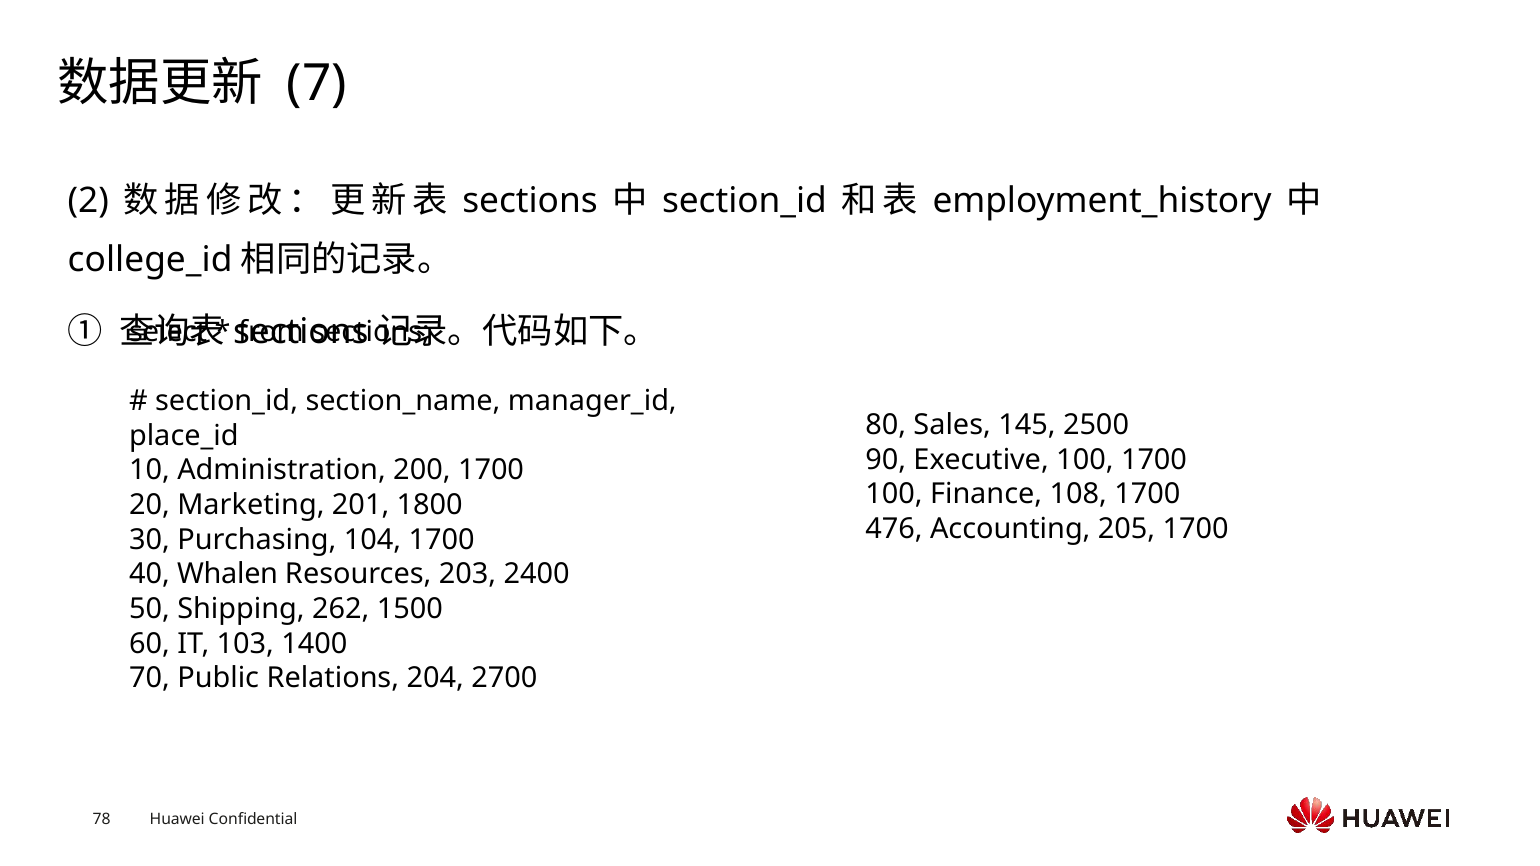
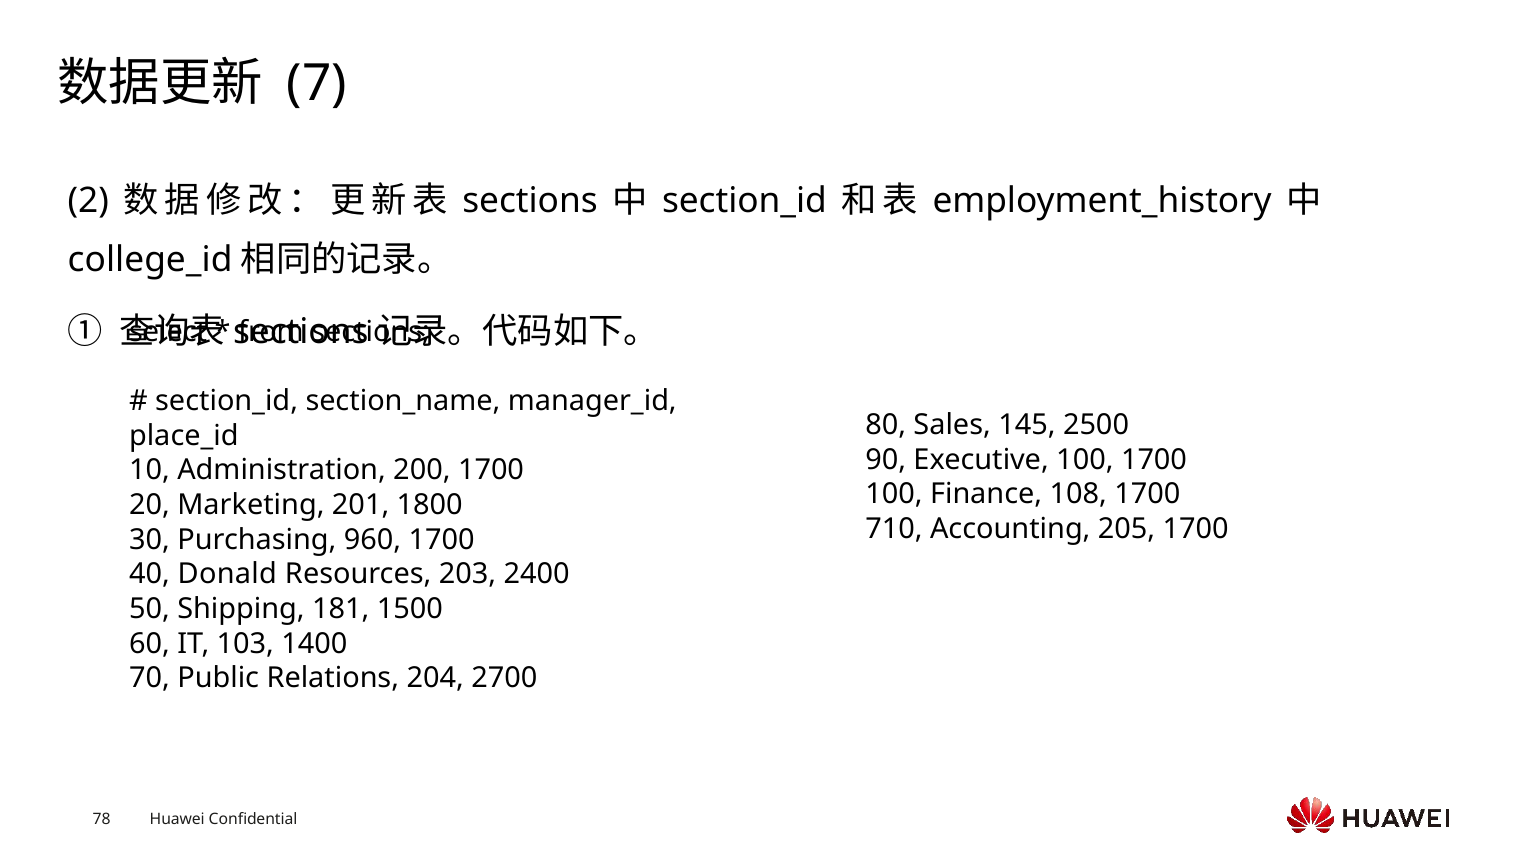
476: 476 -> 710 (894, 529)
104: 104 -> 960 (373, 540)
Whalen: Whalen -> Donald (227, 574)
262: 262 -> 181 (341, 609)
